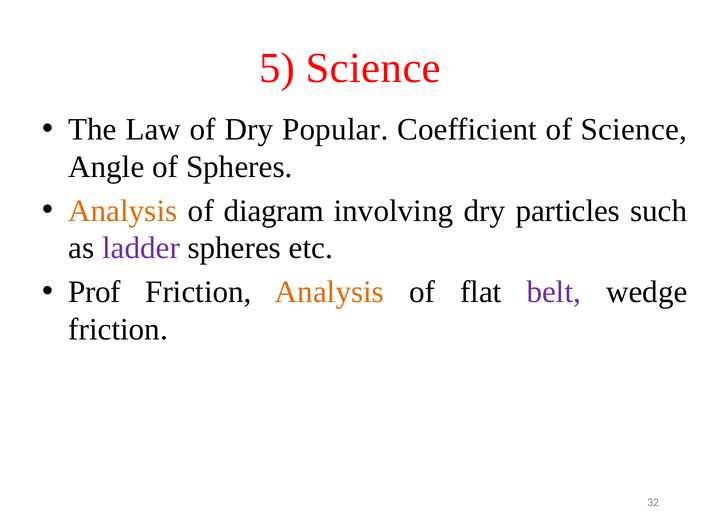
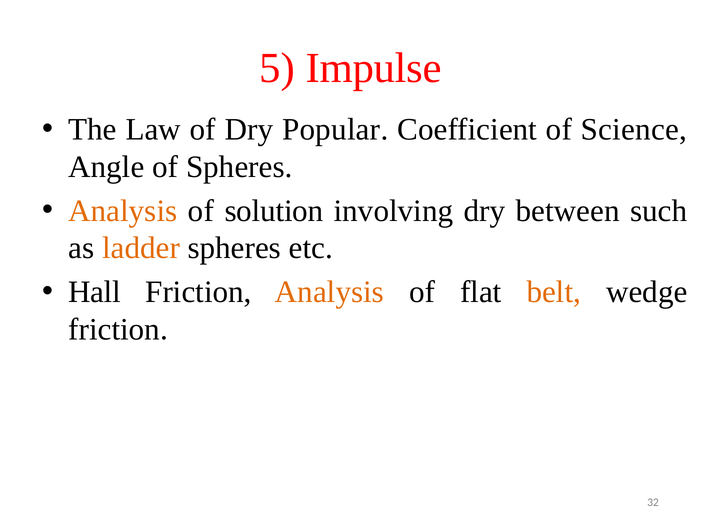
5 Science: Science -> Impulse (374, 68)
diagram: diagram -> solution (274, 211)
particles: particles -> between (568, 211)
ladder colour: purple -> orange (141, 248)
Prof: Prof -> Hall (94, 292)
belt colour: purple -> orange (554, 292)
